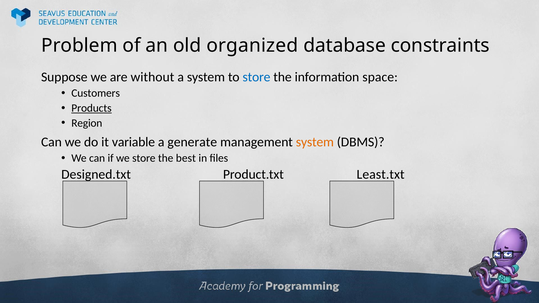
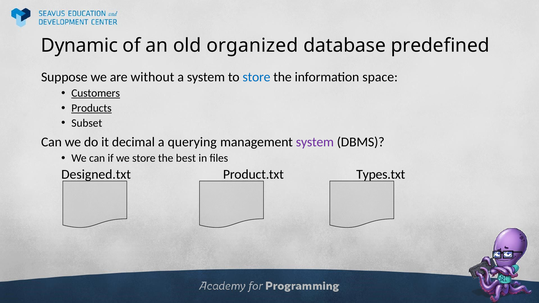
Problem: Problem -> Dynamic (79, 45)
constraints: constraints -> predefined (440, 45)
Customers underline: none -> present (96, 93)
Region: Region -> Subset (87, 123)
variable: variable -> decimal (133, 142)
generate: generate -> querying (192, 142)
system colour: orange -> purple (315, 142)
Least.txt: Least.txt -> Types.txt (381, 174)
